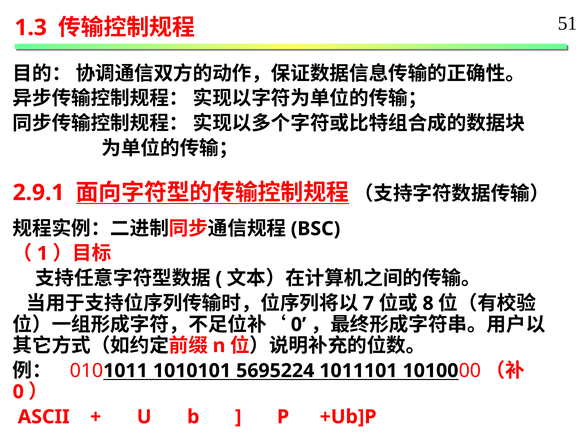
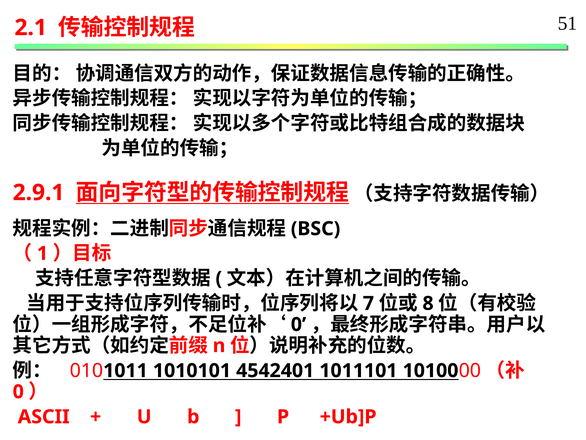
1.3: 1.3 -> 2.1 (31, 28)
5695224: 5695224 -> 4542401 (275, 370)
